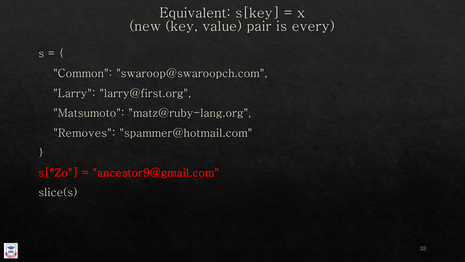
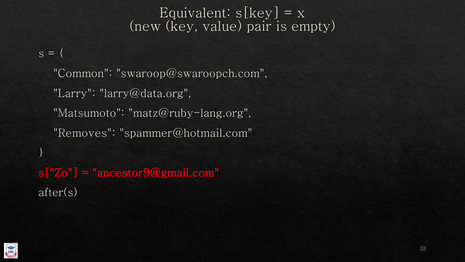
every: every -> empty (313, 26)
larry@first.org: larry@first.org -> larry@data.org (145, 93)
slice(s: slice(s -> after(s (58, 192)
